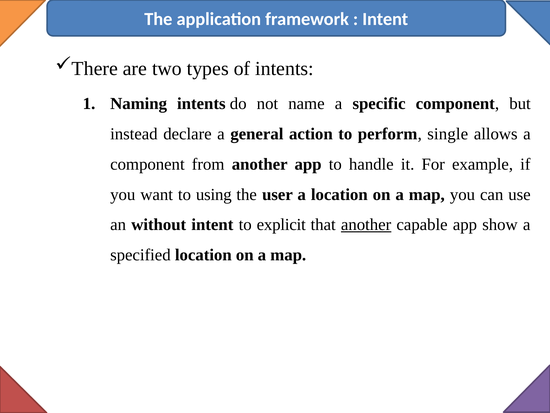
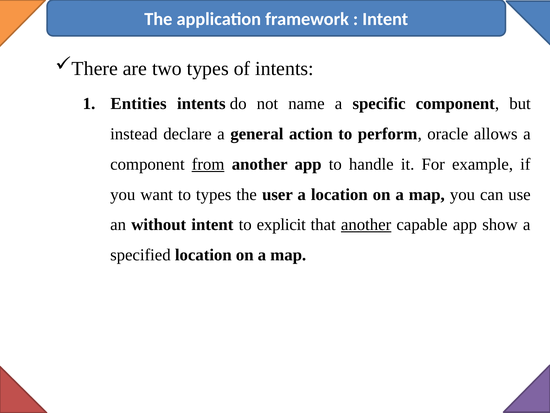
Naming: Naming -> Entities (139, 104)
single: single -> oracle (448, 134)
from underline: none -> present (208, 164)
to using: using -> types (214, 194)
